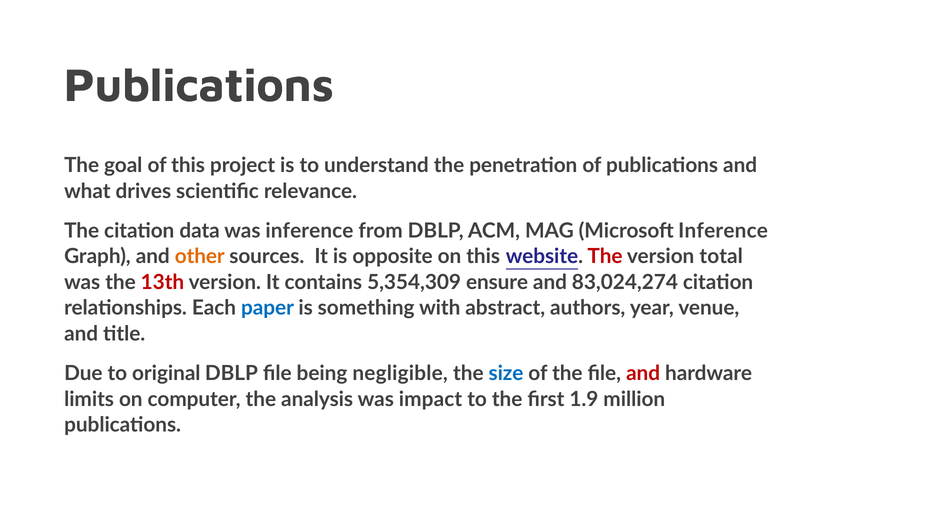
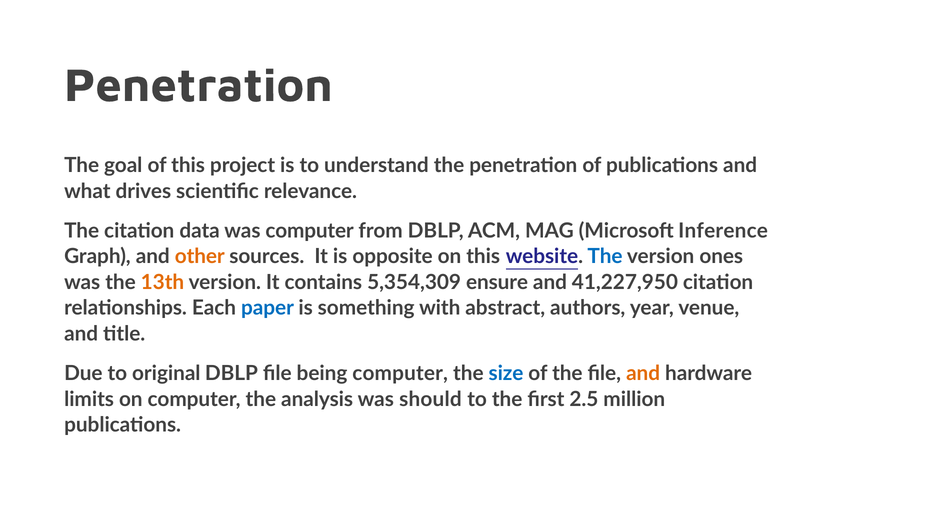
Publications: Publications -> Penetration (199, 85)
was inference: inference -> computer (310, 231)
The colour: red -> blue (605, 256)
total: total -> ones (721, 256)
13th colour: red -> orange (162, 282)
83,024,274: 83,024,274 -> 41,227,950 (625, 282)
being negligible: negligible -> computer (400, 373)
and colour: red -> orange (643, 373)
impact: impact -> should (430, 399)
1.9: 1.9 -> 2.5 (584, 399)
